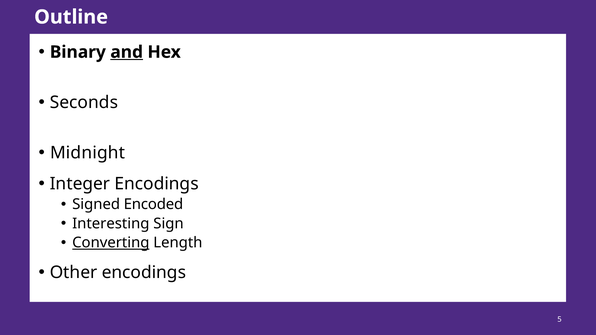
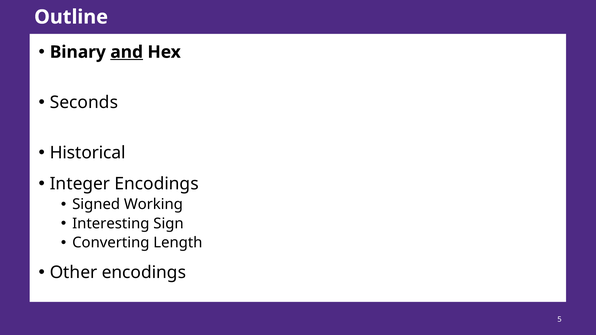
Midnight: Midnight -> Historical (88, 153)
Encoded: Encoded -> Working (153, 205)
Converting underline: present -> none (111, 243)
